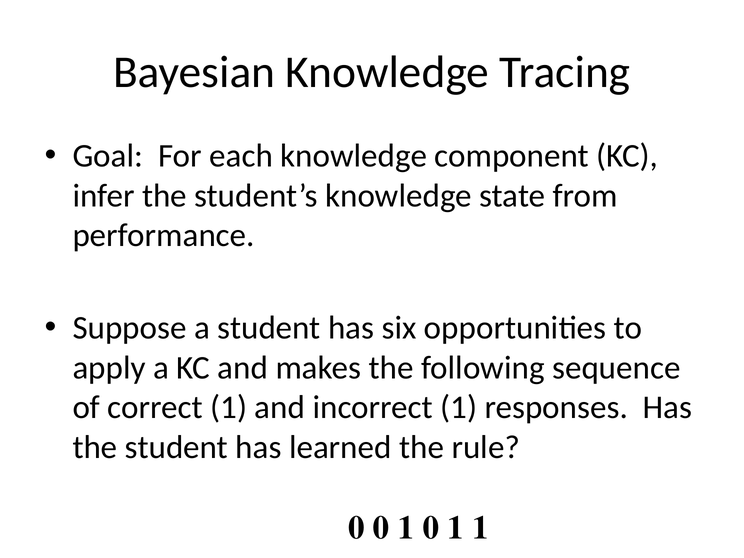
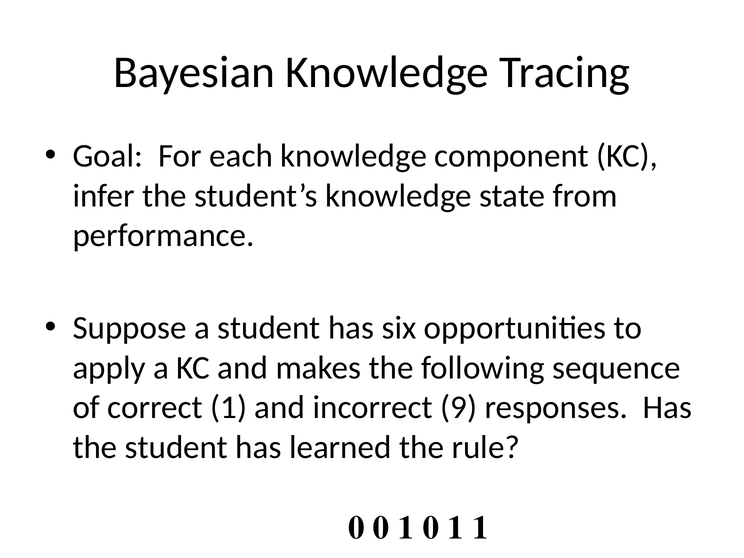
incorrect 1: 1 -> 9 (459, 407)
